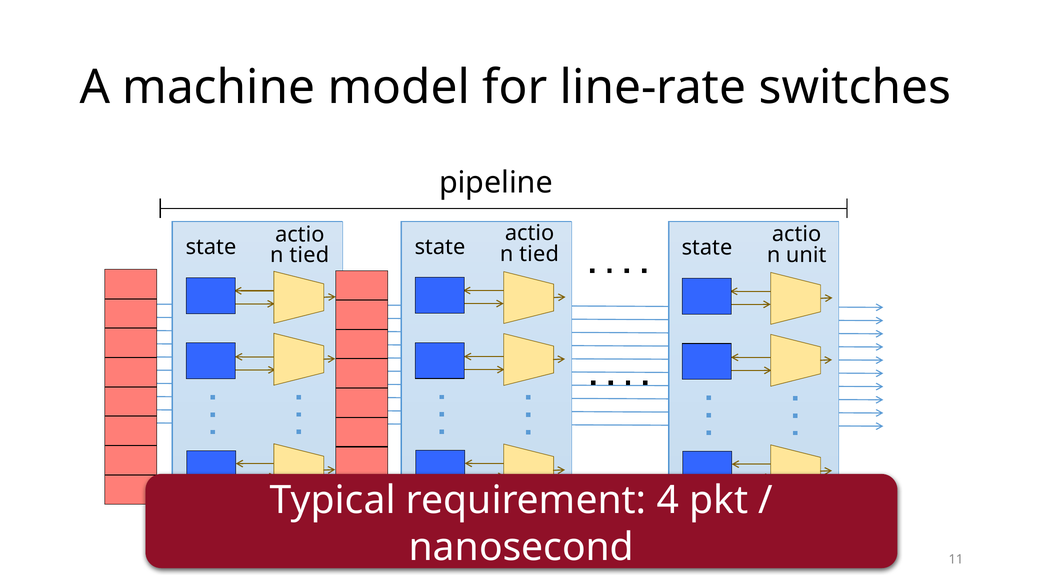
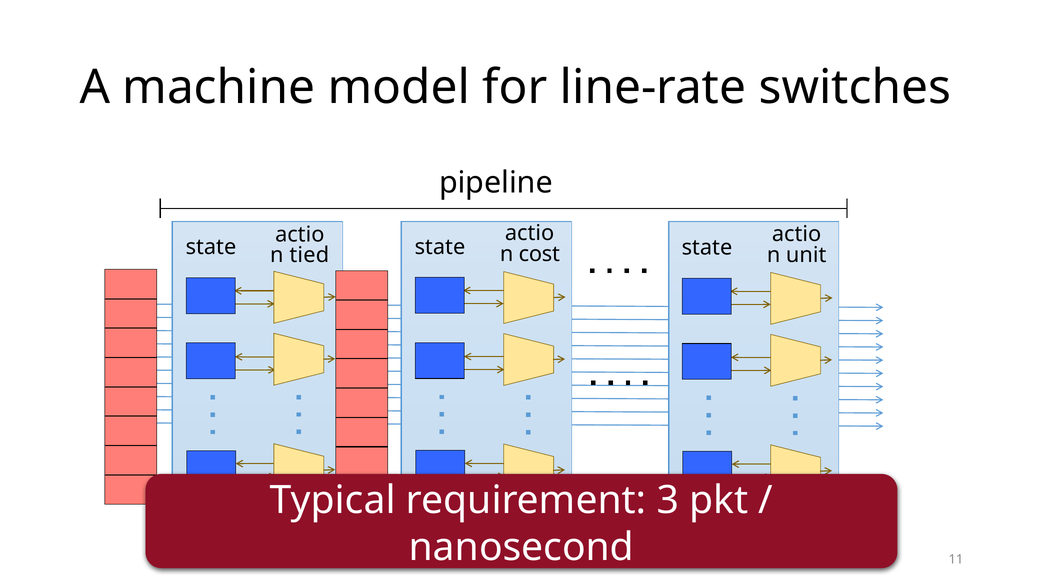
tied: tied -> cost (539, 254)
4: 4 -> 3 (668, 500)
